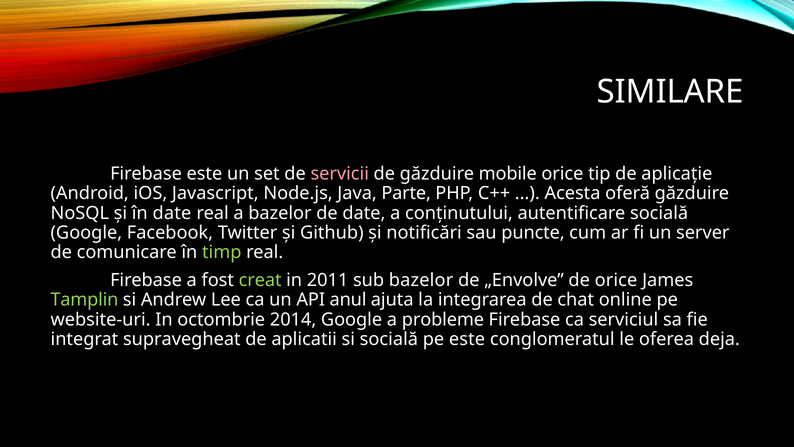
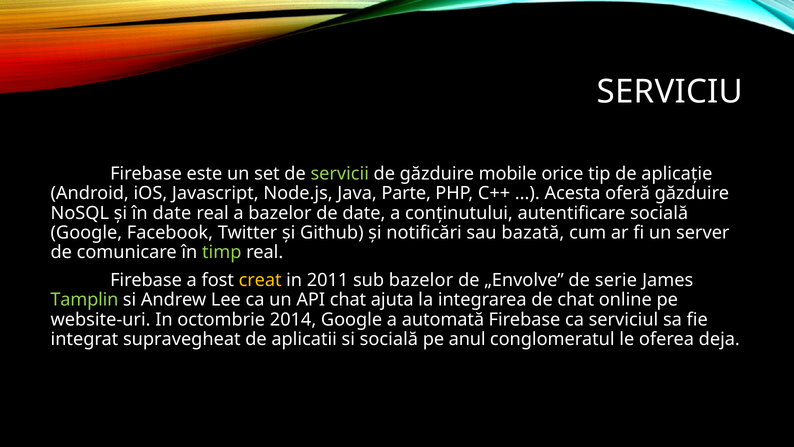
SIMILARE: SIMILARE -> SERVICIU (670, 92)
servicii colour: pink -> light green (340, 174)
puncte: puncte -> bazată (533, 232)
creat colour: light green -> yellow (260, 280)
de orice: orice -> serie (616, 280)
API anul: anul -> chat (348, 300)
probleme: probleme -> automată (443, 319)
pe este: este -> anul (467, 339)
